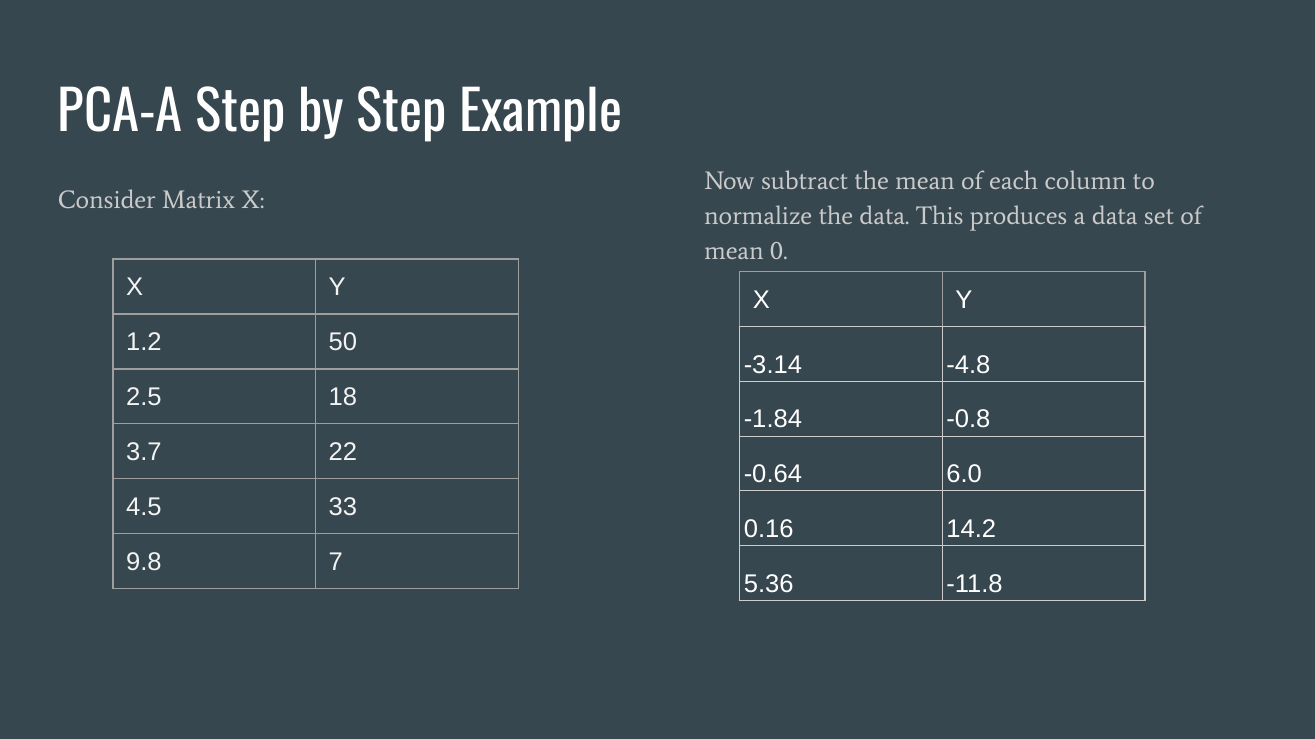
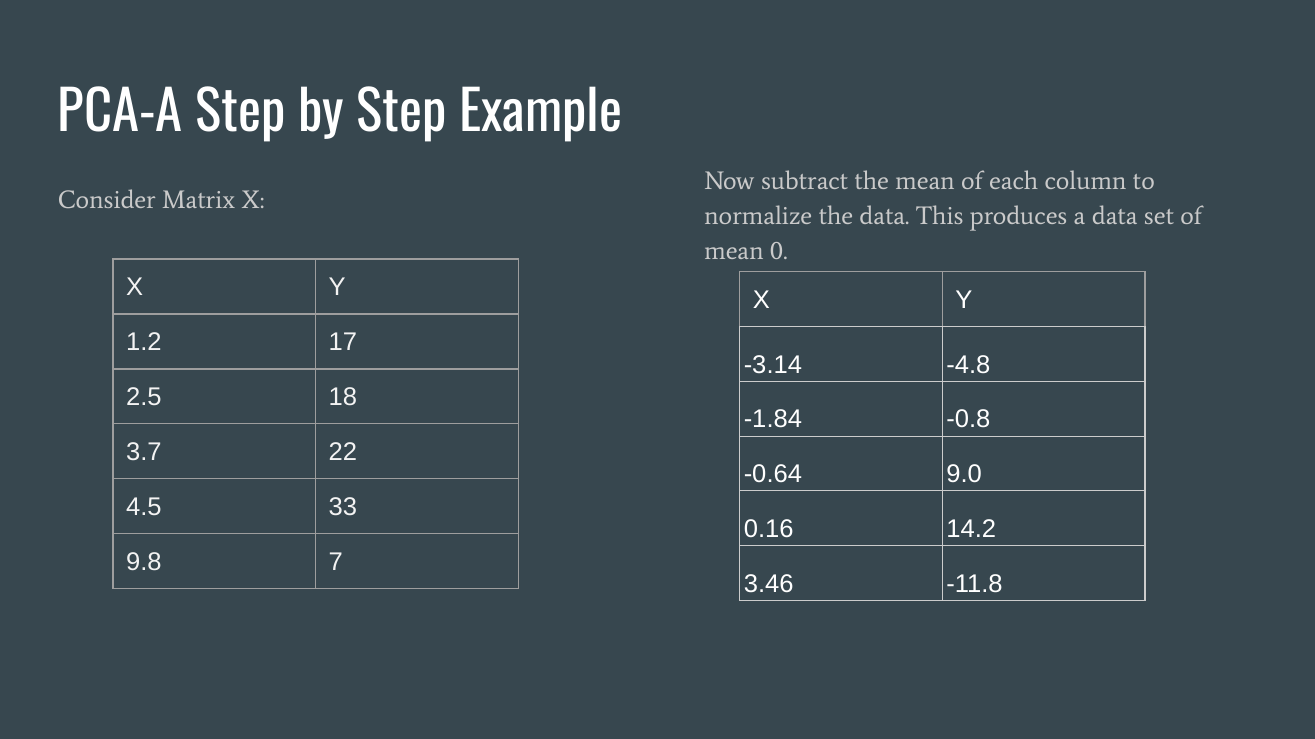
50: 50 -> 17 (343, 342)
6.0: 6.0 -> 9.0 (964, 475)
5.36: 5.36 -> 3.46 (769, 584)
